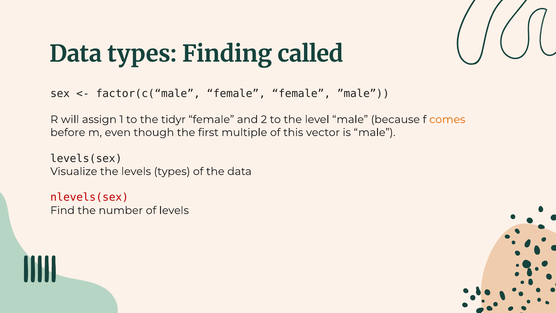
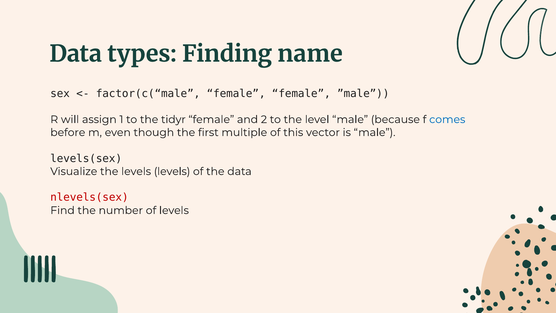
called: called -> name (310, 54)
comes colour: orange -> blue (447, 119)
levels types: types -> levels (172, 171)
